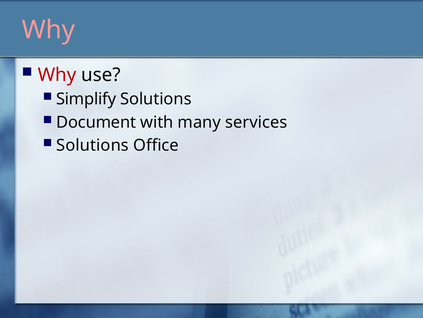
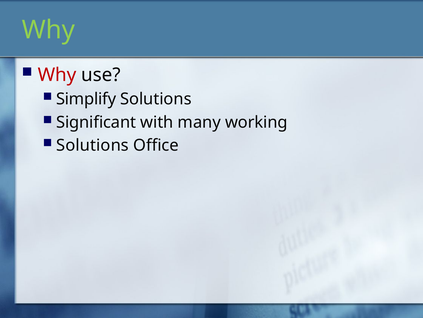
Why colour: pink -> light green (48, 30)
Document: Document -> Significant (96, 122)
services: services -> working (256, 122)
